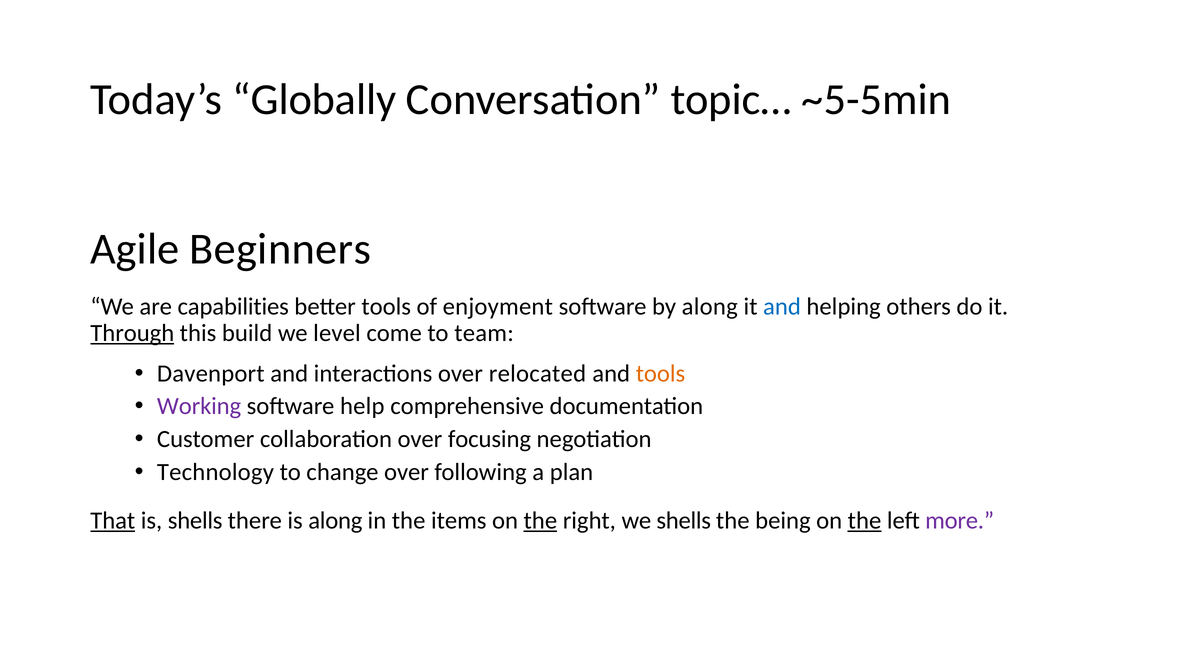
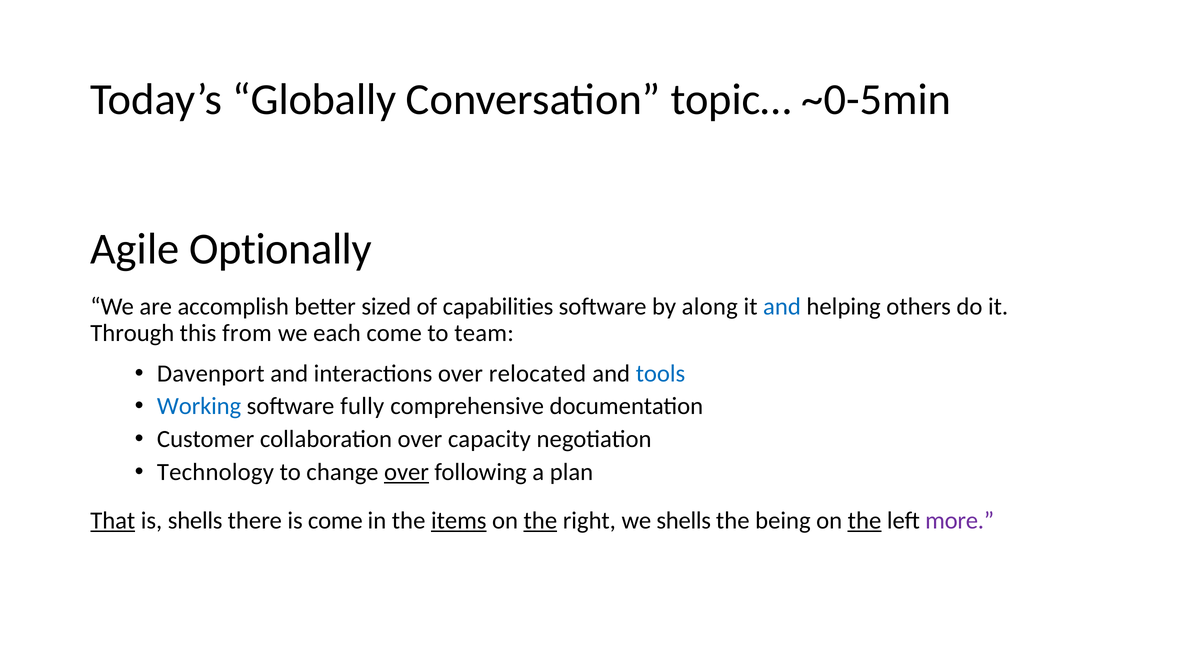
~5-5min: ~5-5min -> ~0-5min (876, 100)
Beginners: Beginners -> Optionally (281, 250)
capabilities: capabilities -> accomplish (233, 307)
better tools: tools -> sized (386, 307)
enjoyment: enjoyment -> capabilities (498, 307)
Through underline: present -> none (132, 334)
build: build -> from (247, 334)
level: level -> each (337, 334)
tools colour: orange -> blue (660, 374)
Working colour: purple -> blue (199, 407)
help: help -> fully (362, 407)
focusing: focusing -> capacity (489, 440)
over underline: none -> present (407, 472)
is along: along -> come (335, 521)
items underline: none -> present (459, 521)
